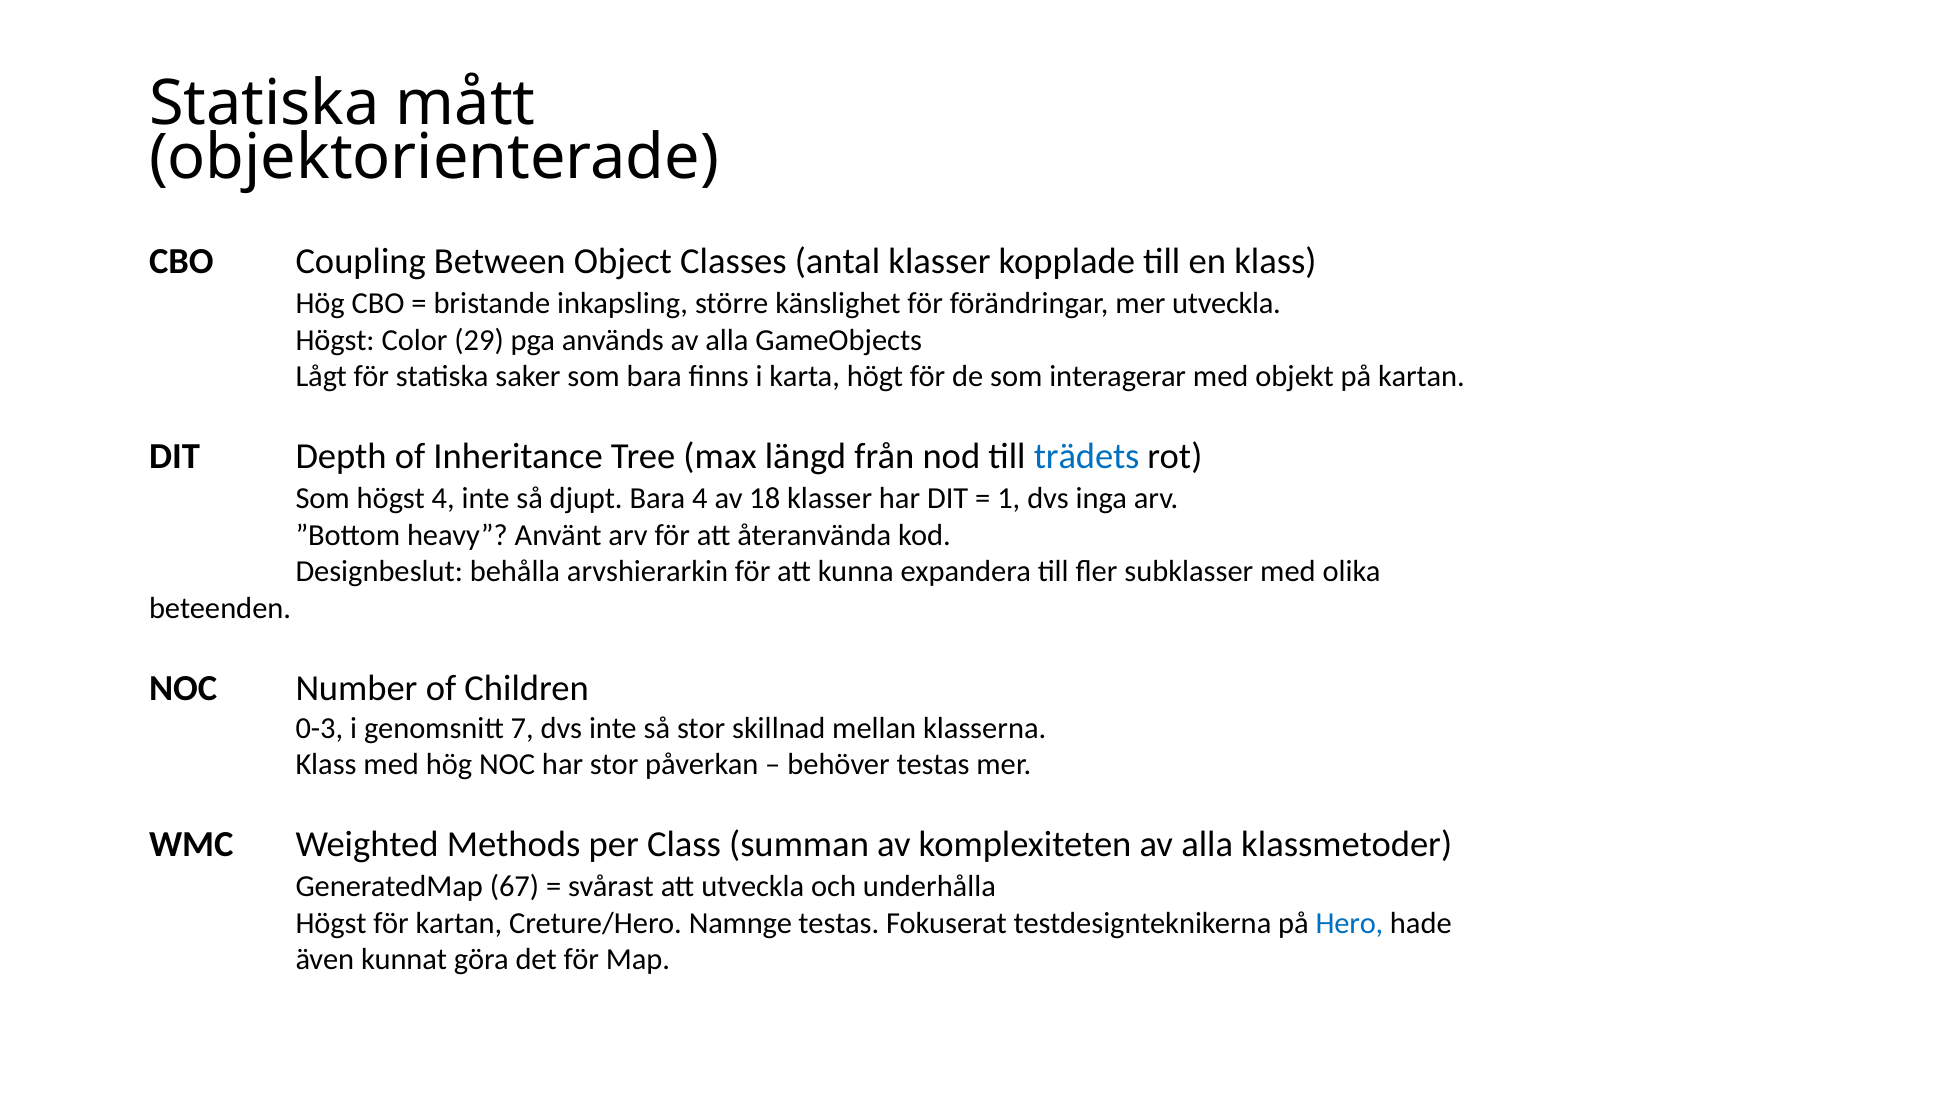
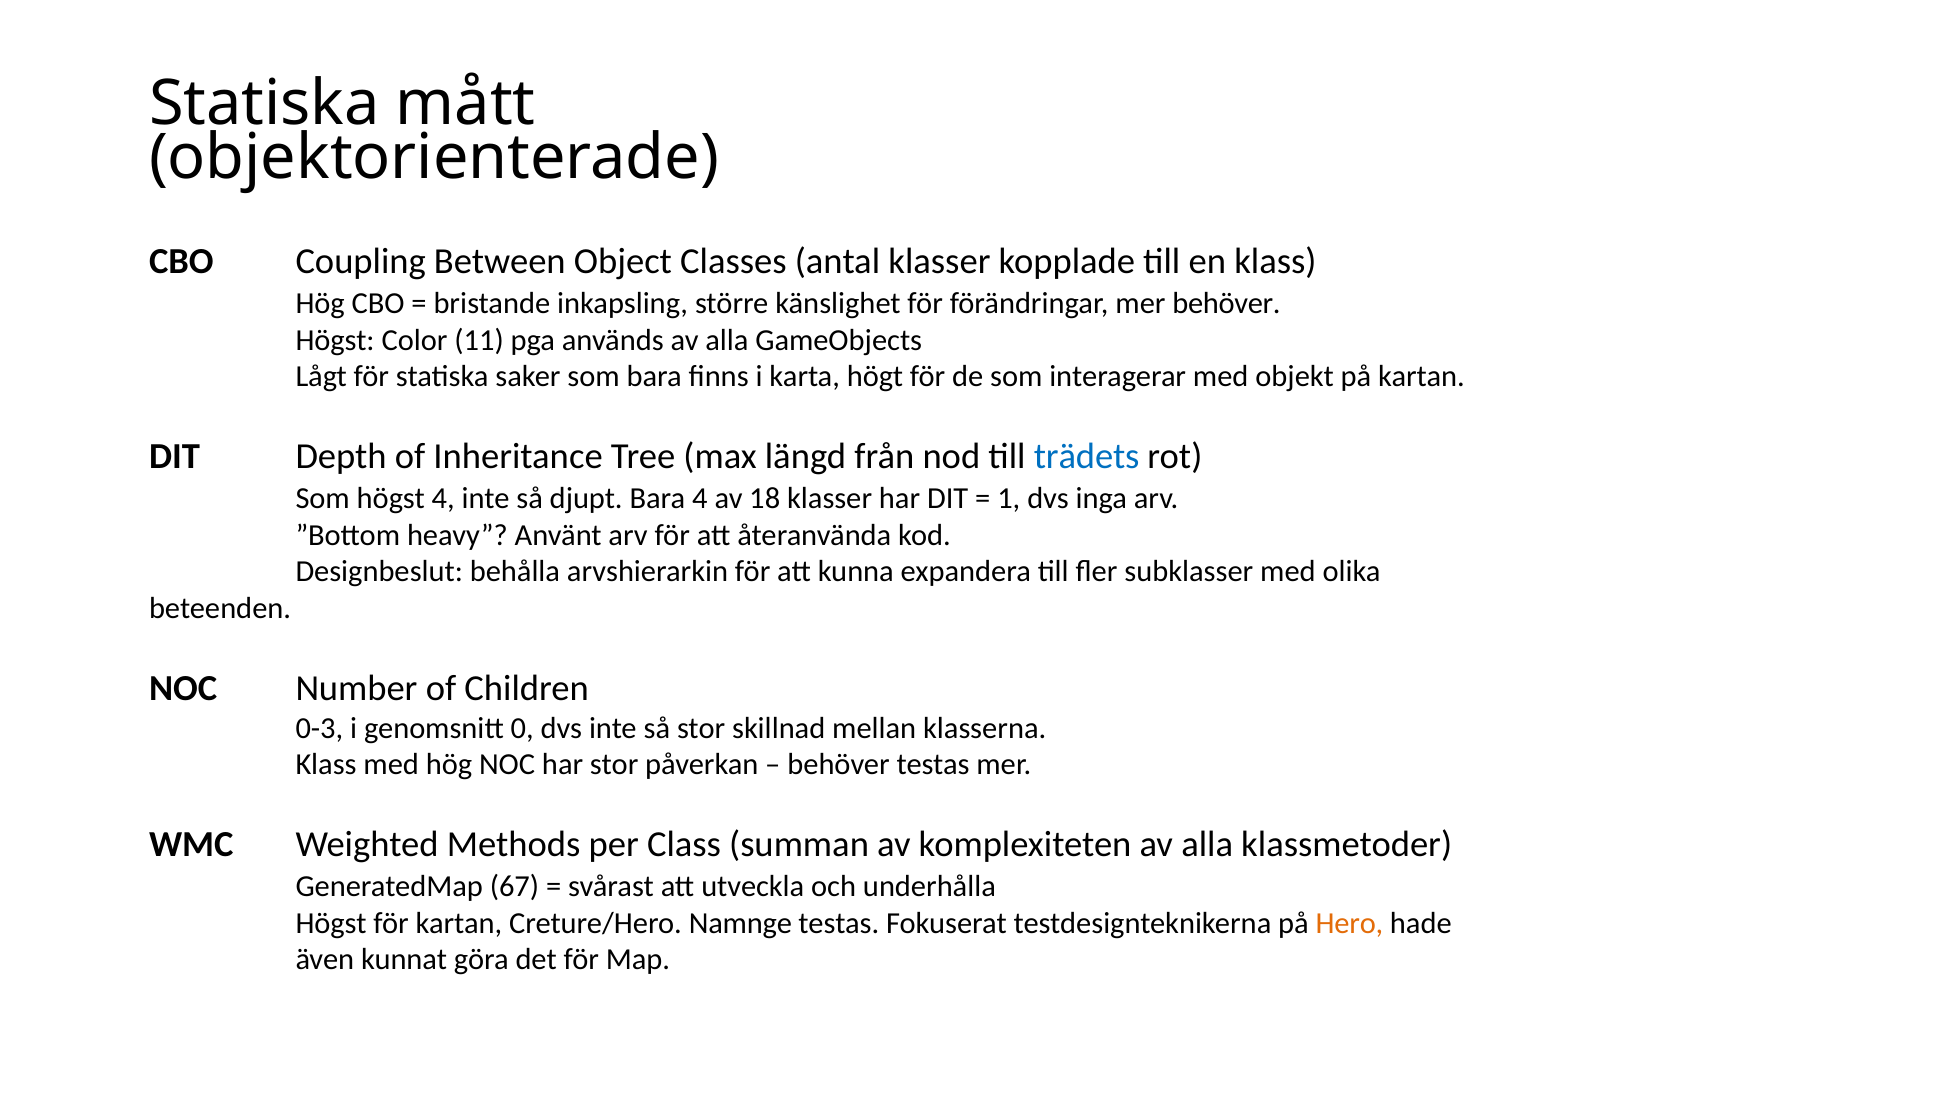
mer utveckla: utveckla -> behöver (1227, 303)
29: 29 -> 11 (479, 340)
7: 7 -> 0 (522, 728)
Hero colour: blue -> orange (1349, 923)
